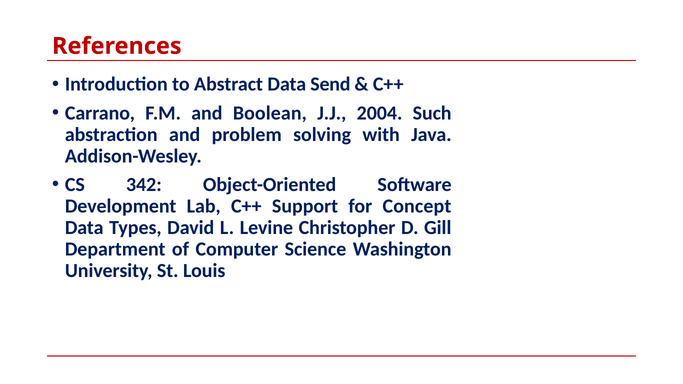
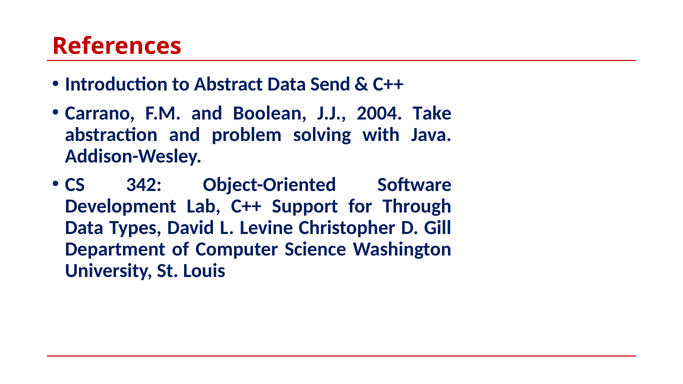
Such: Such -> Take (432, 113)
Concept: Concept -> Through (417, 206)
